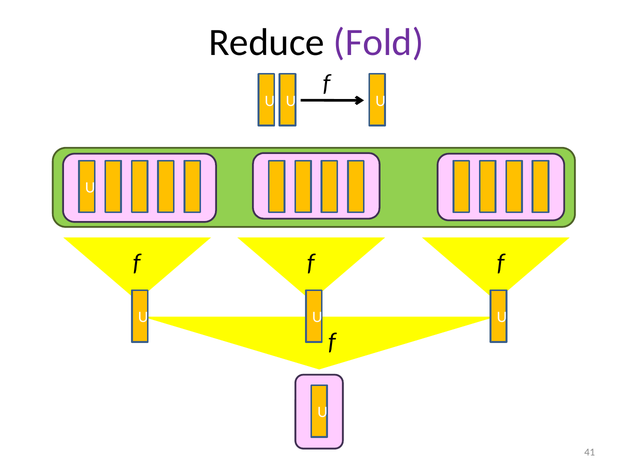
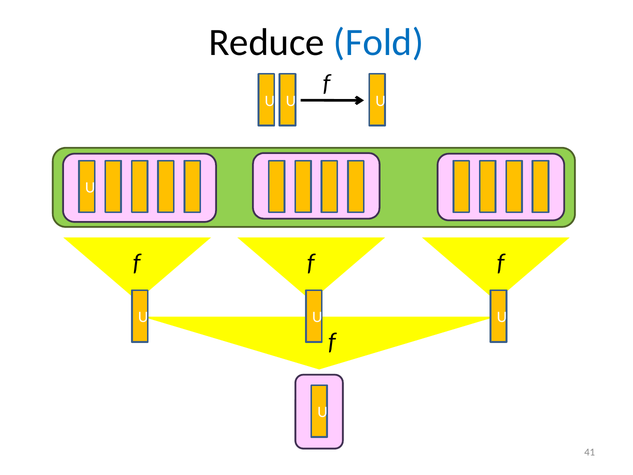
Fold colour: purple -> blue (379, 42)
